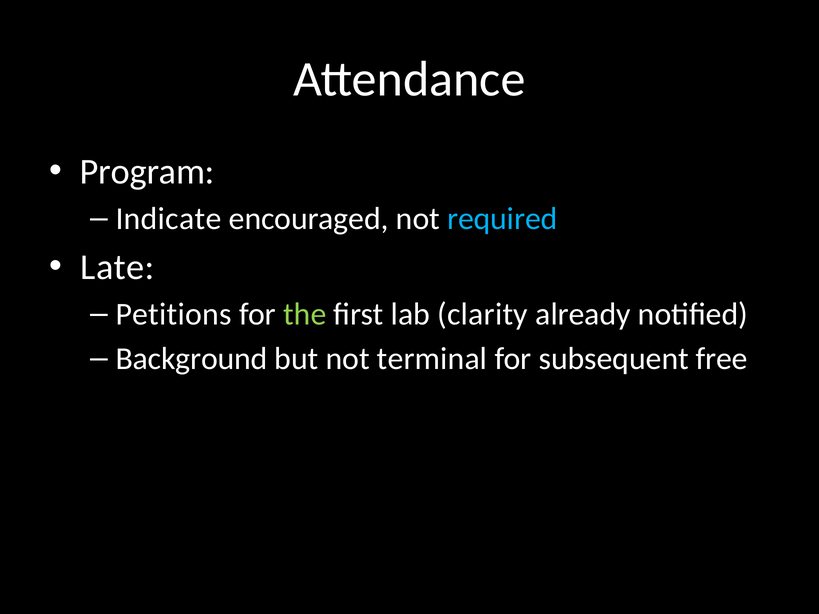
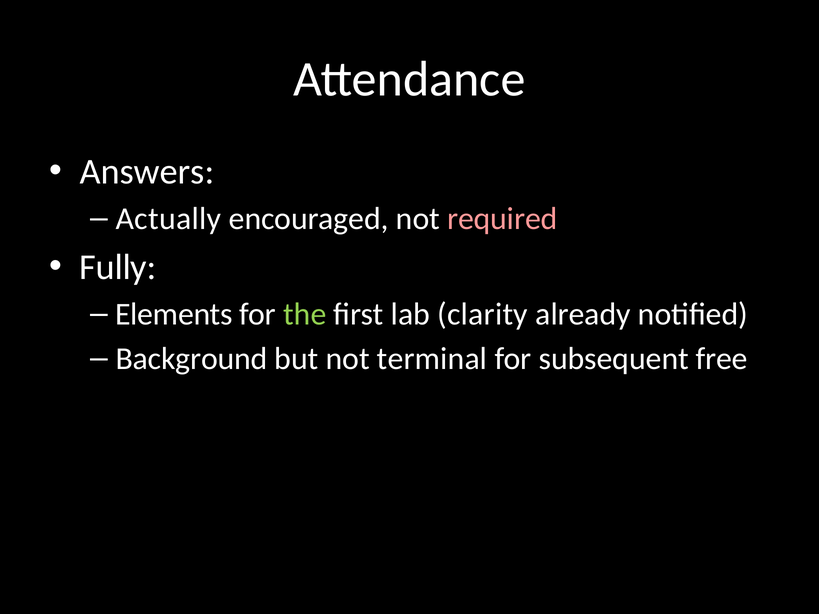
Program: Program -> Answers (147, 172)
Indicate: Indicate -> Actually (169, 219)
required colour: light blue -> pink (502, 219)
Late: Late -> Fully (118, 267)
Petitions: Petitions -> Elements (174, 314)
